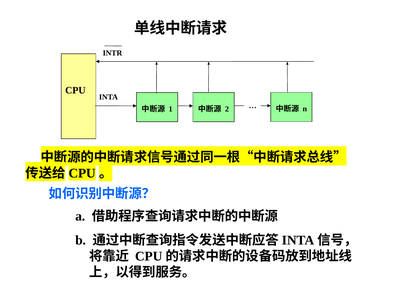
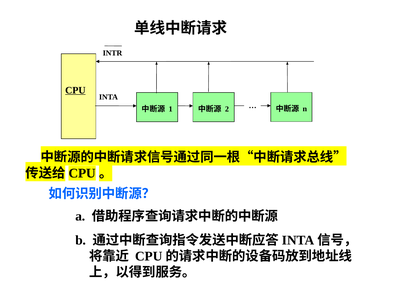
CPU underline: none -> present (75, 90)
